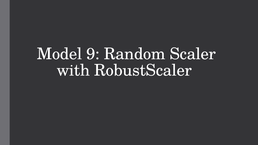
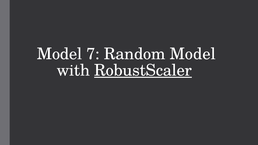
9: 9 -> 7 (93, 54)
Random Scaler: Scaler -> Model (193, 54)
RobustScaler underline: none -> present (143, 70)
